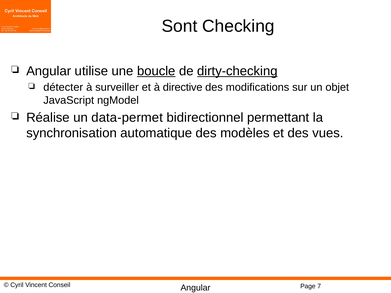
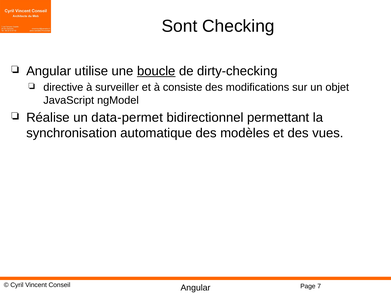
dirty-checking underline: present -> none (237, 71)
détecter: détecter -> directive (63, 87)
directive: directive -> consiste (183, 87)
